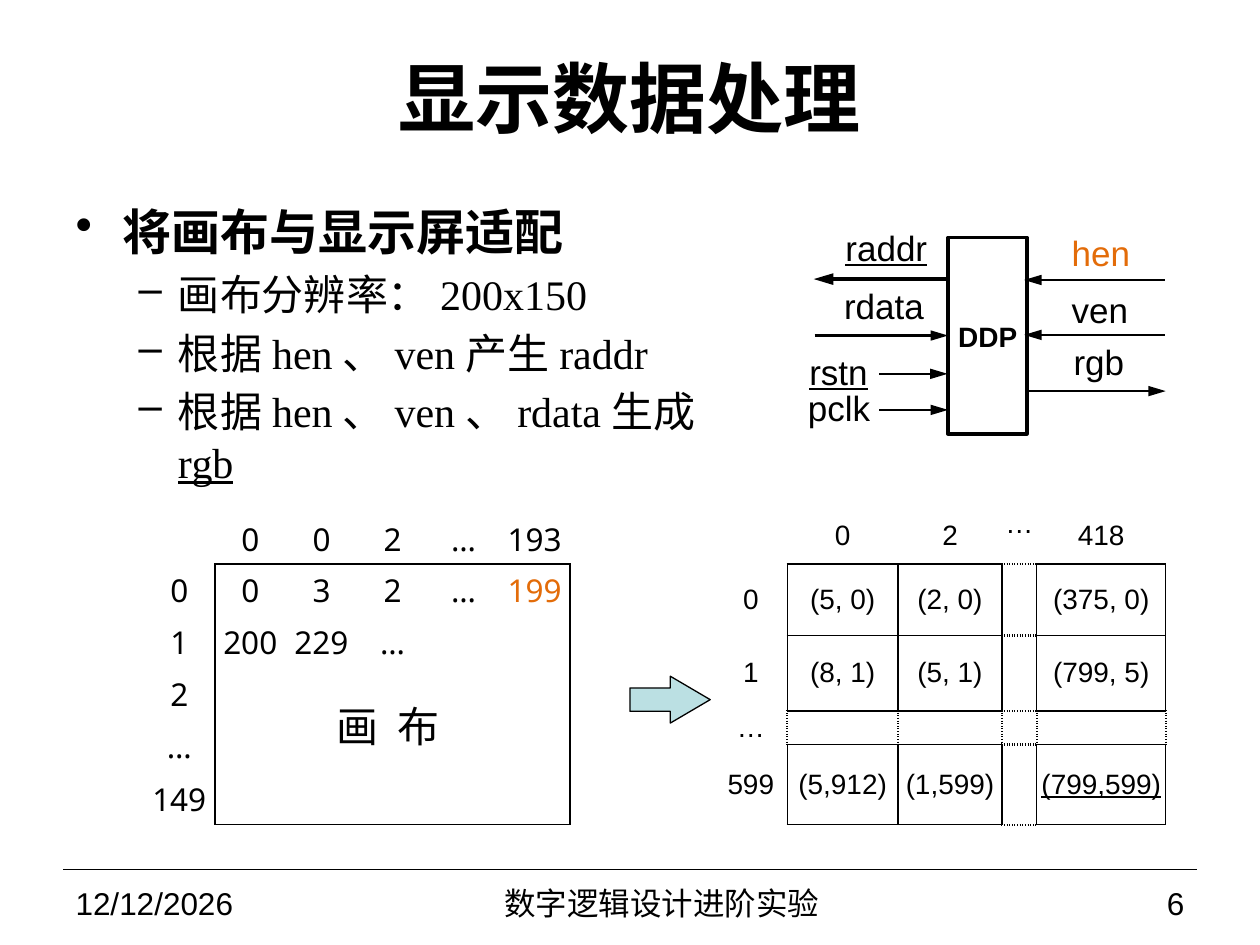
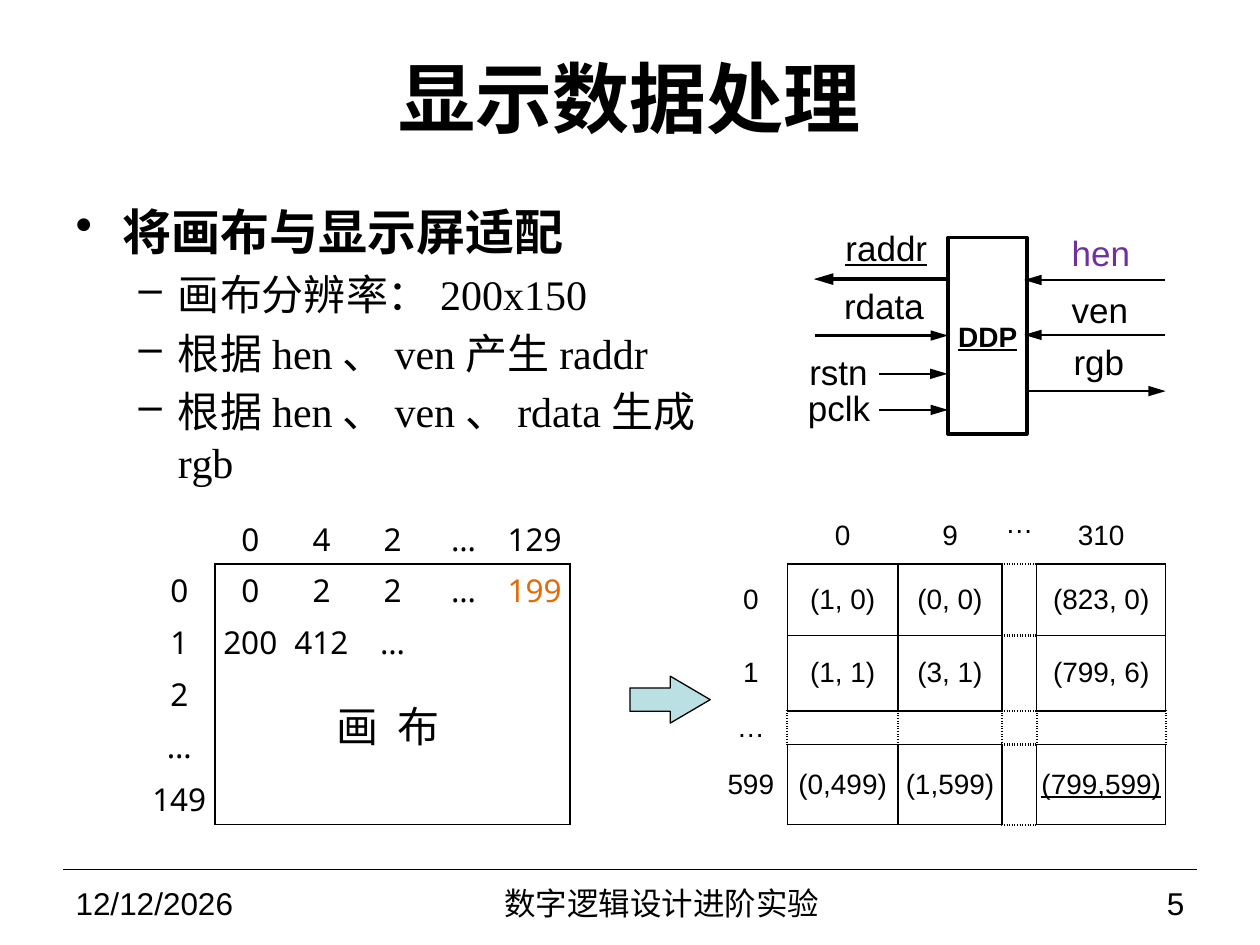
hen colour: orange -> purple (1101, 255)
DDP underline: none -> present (988, 338)
rstn underline: present -> none (838, 374)
rgb underline: present -> none (206, 464)
2: 2 -> 9 (950, 536)
418: 418 -> 310 (1101, 536)
0: 0 -> 4 (322, 541)
193: 193 -> 129 (535, 541)
0 3: 3 -> 2 (322, 592)
5: 5 -> 1 (826, 600)
2: 2 -> 0 (934, 600)
375: 375 -> 823 (1085, 600)
229: 229 -> 412 (321, 644)
8: 8 -> 1 (826, 674)
1 5: 5 -> 3 (934, 674)
799 5: 5 -> 6 (1137, 674)
5,912: 5,912 -> 0,499 (843, 785)
6: 6 -> 5 (1176, 905)
